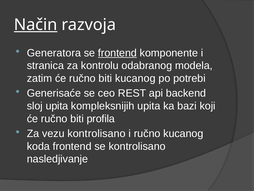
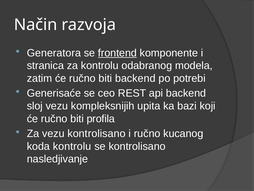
Način underline: present -> none (36, 25)
biti kucanog: kucanog -> backend (135, 78)
sloj upita: upita -> vezu (57, 106)
koda frontend: frontend -> kontrolu (72, 146)
